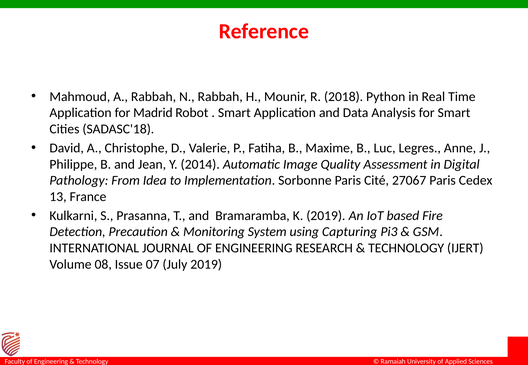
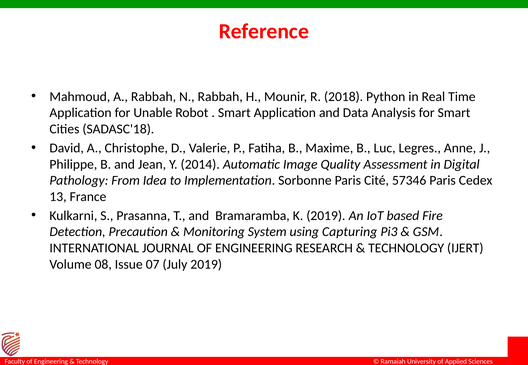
Madrid: Madrid -> Unable (153, 113)
27067: 27067 -> 57346 (409, 181)
